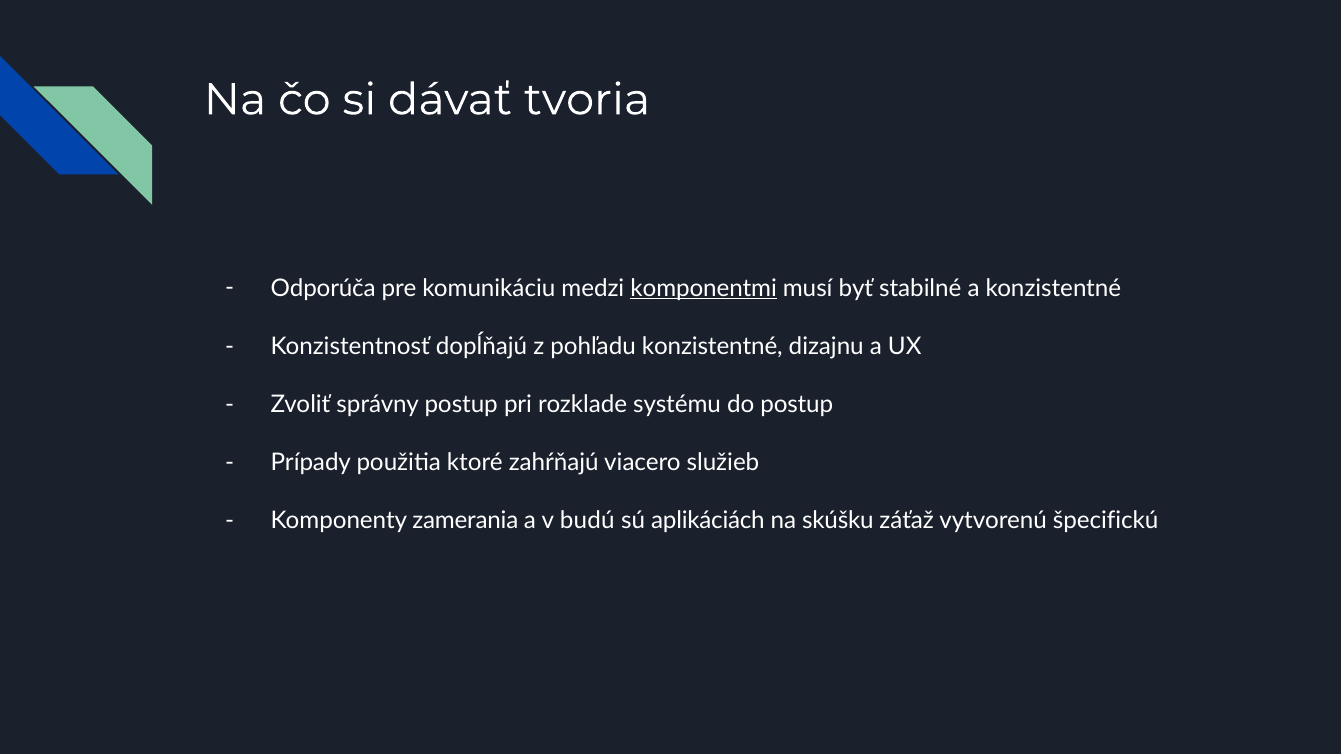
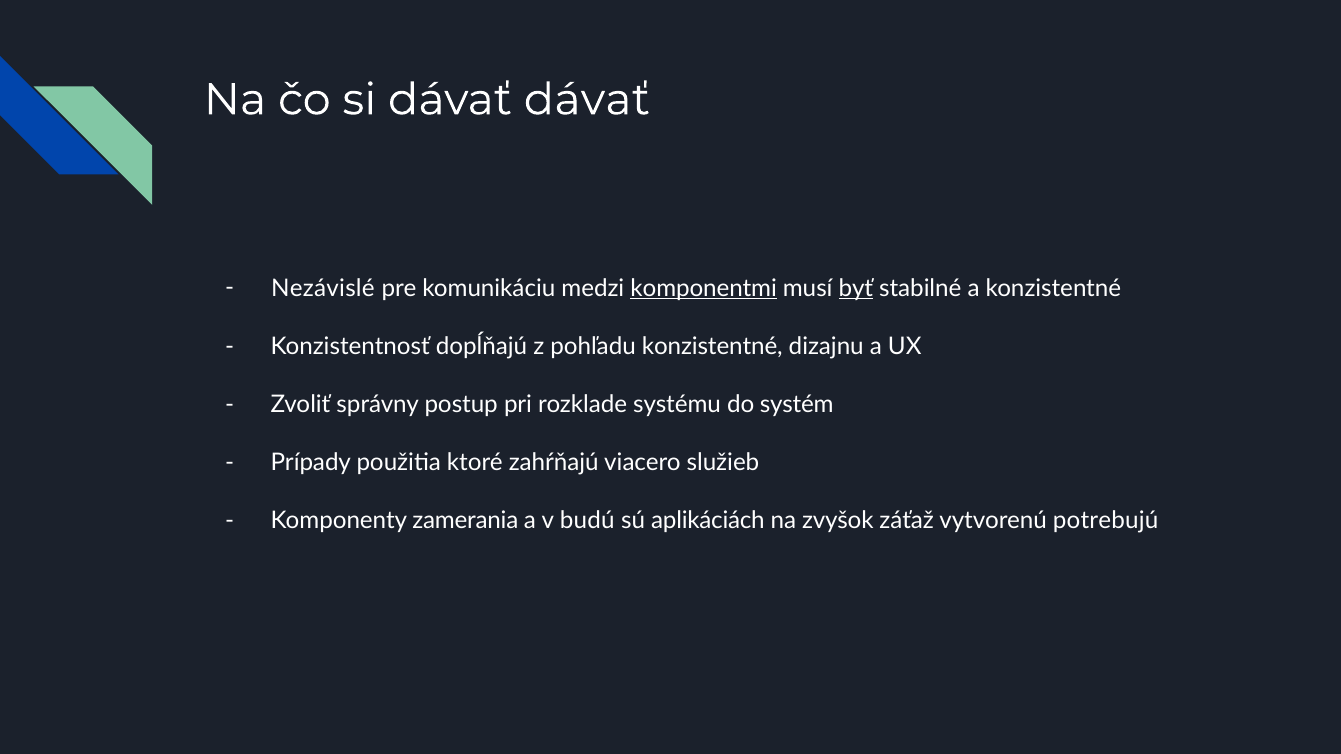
dávať tvoria: tvoria -> dávať (587, 100)
Odporúča: Odporúča -> Nezávislé (323, 288)
byť underline: none -> present (856, 288)
do postup: postup -> systém (797, 404)
skúšku: skúšku -> zvyšok (838, 521)
špecifickú: špecifickú -> potrebujú (1106, 521)
